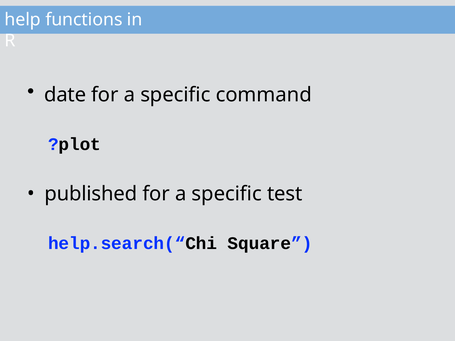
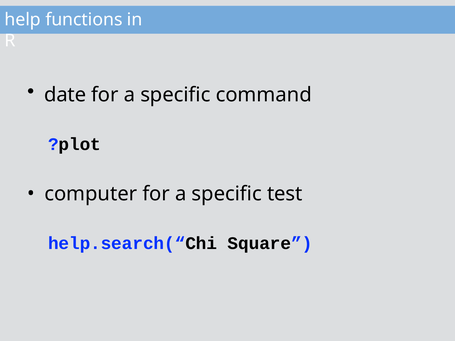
published: published -> computer (91, 194)
